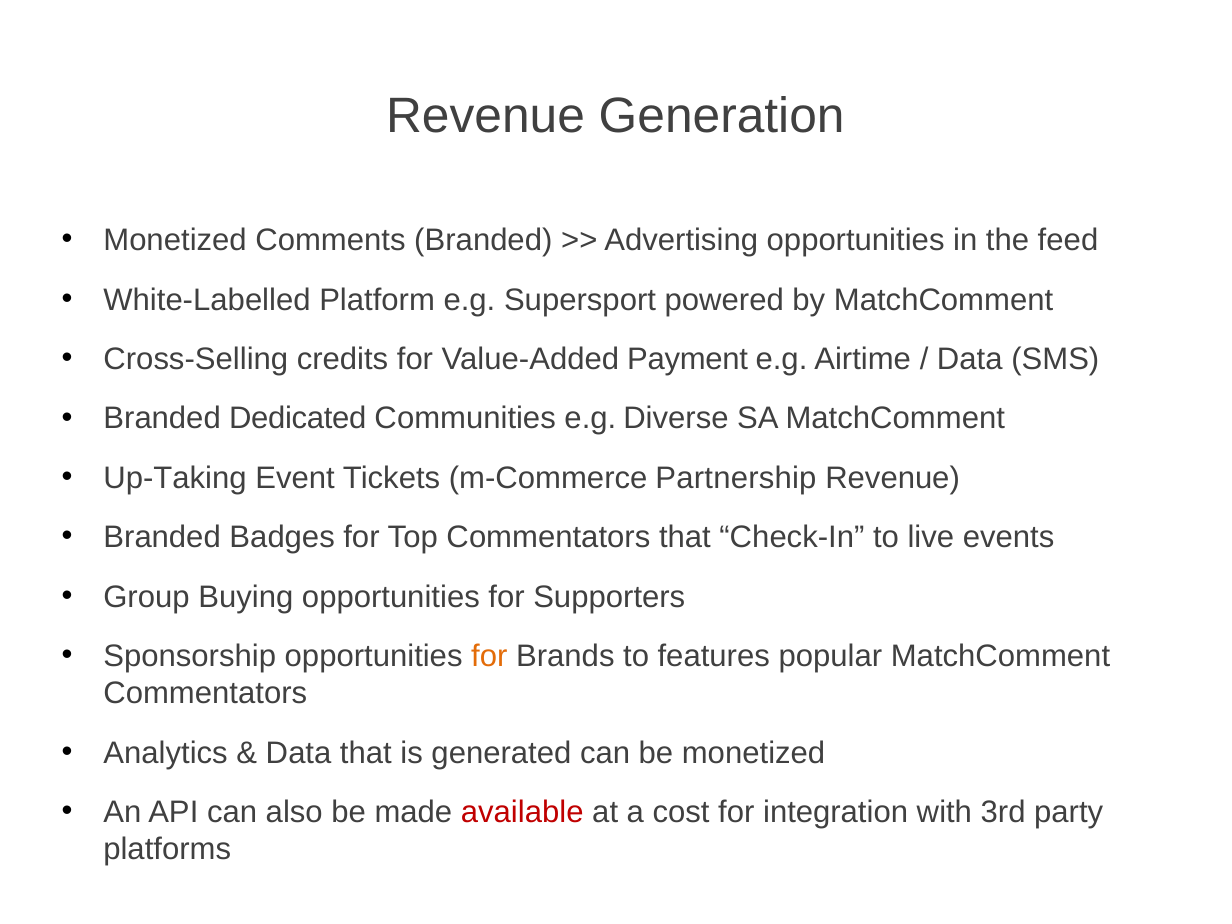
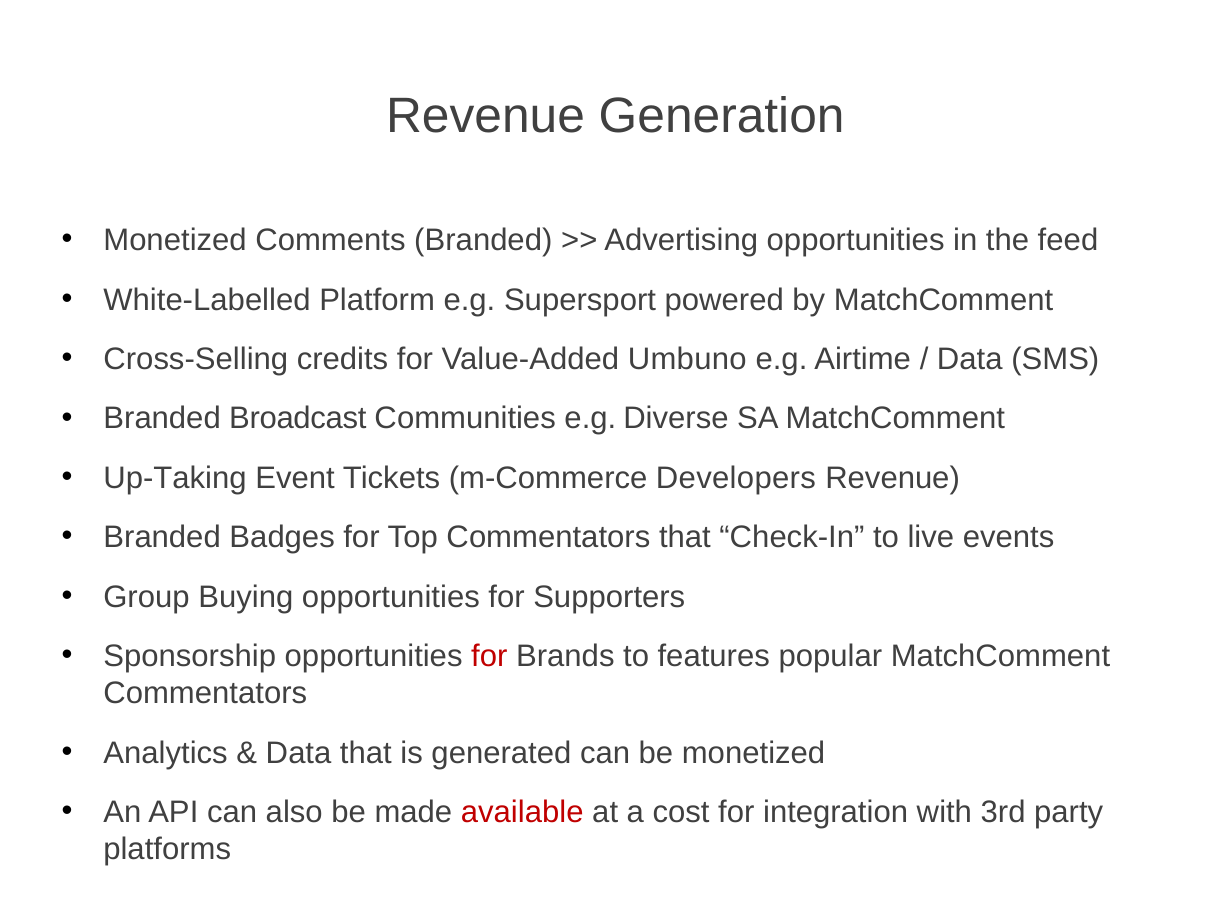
Payment: Payment -> Umbuno (687, 359)
Dedicated: Dedicated -> Broadcast (298, 419)
Partnership: Partnership -> Developers (736, 478)
for colour: orange -> red (489, 656)
